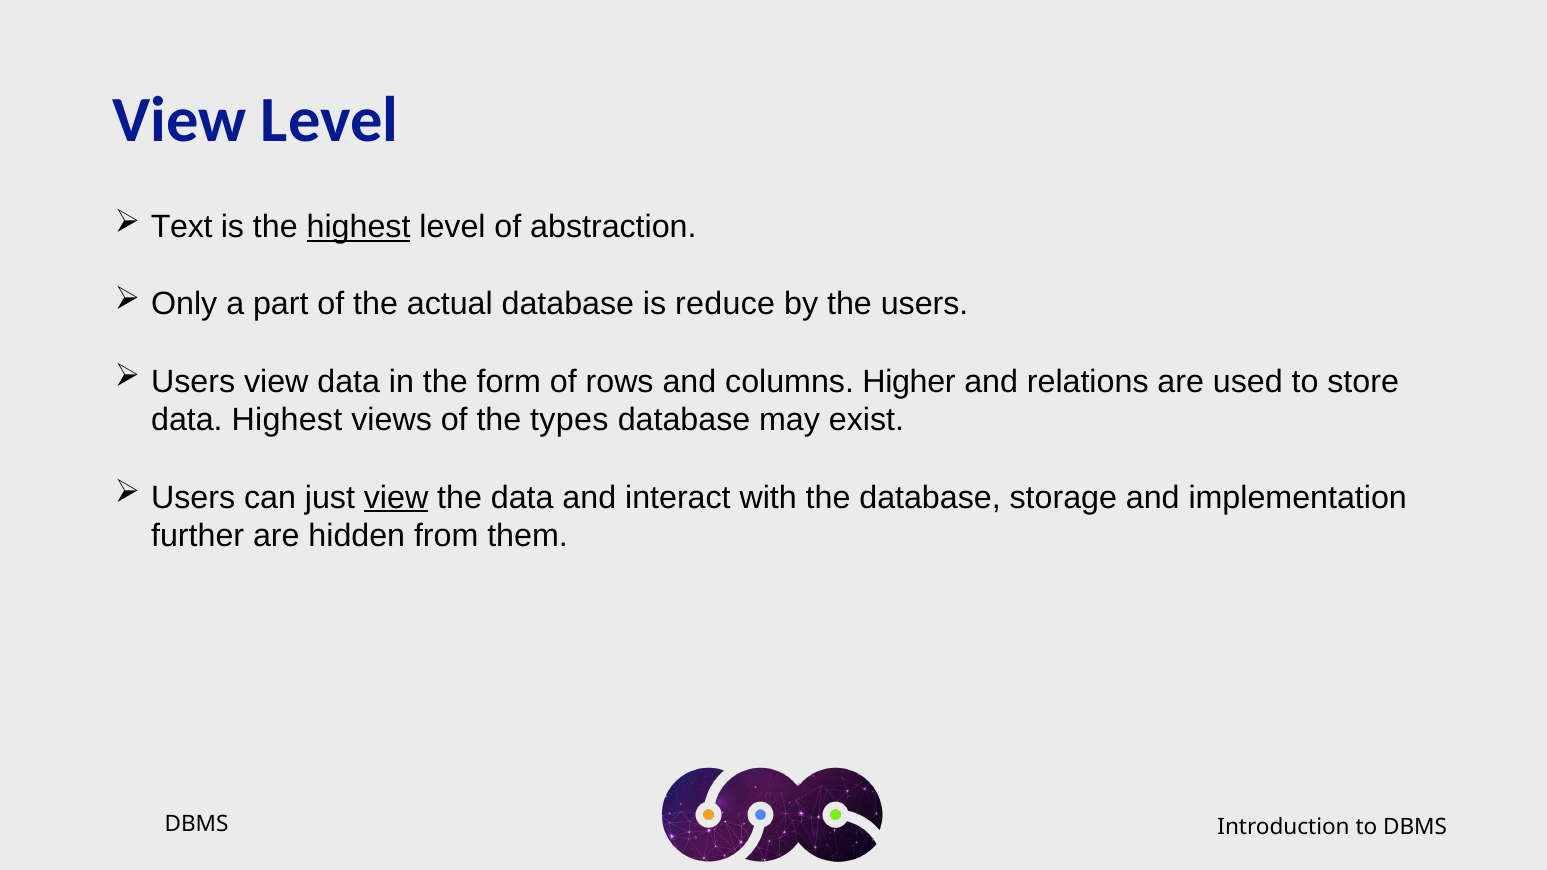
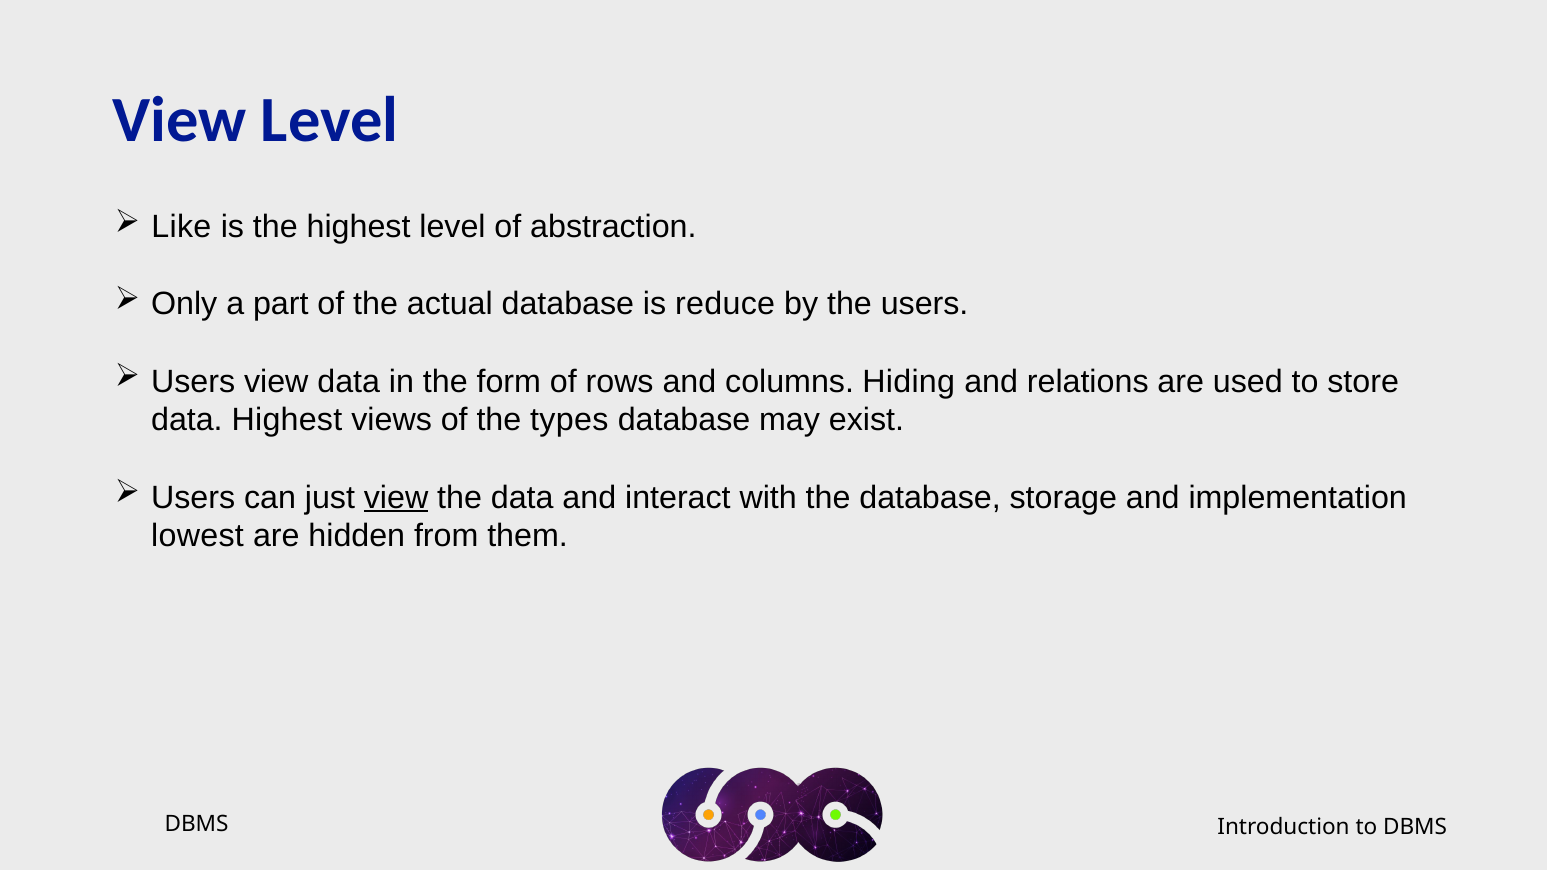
Text: Text -> Like (181, 227)
highest underline: present -> none (359, 227)
Higher: Higher -> Hiding (909, 382)
further: further -> lowest (198, 536)
